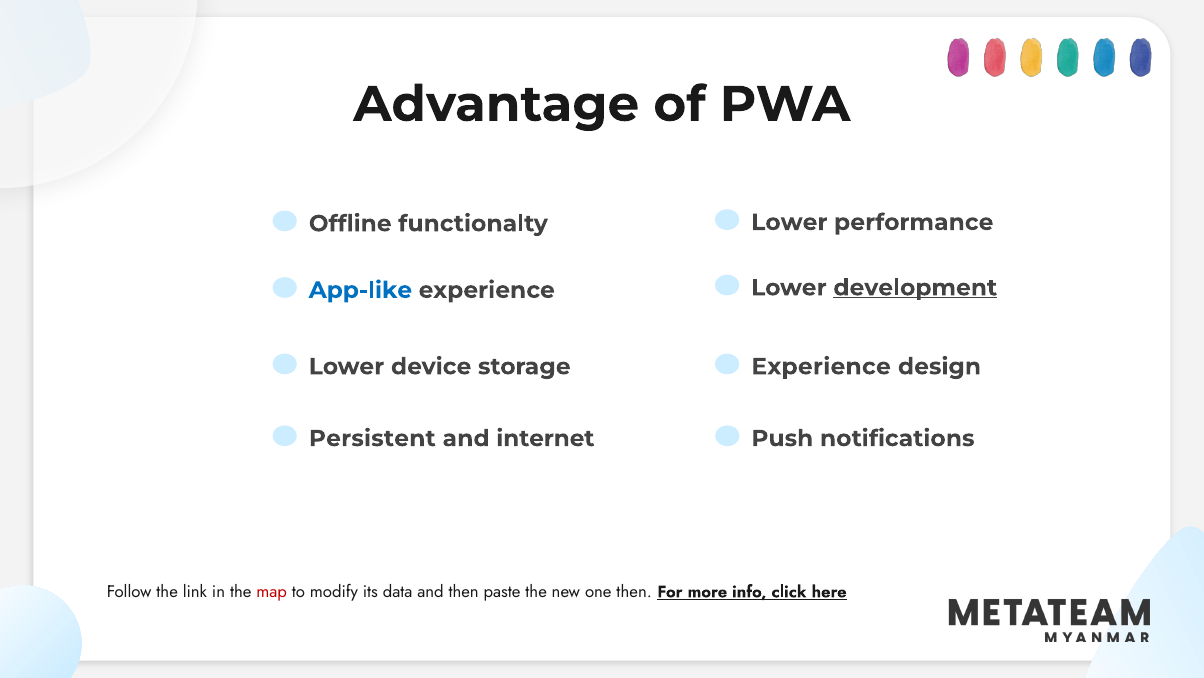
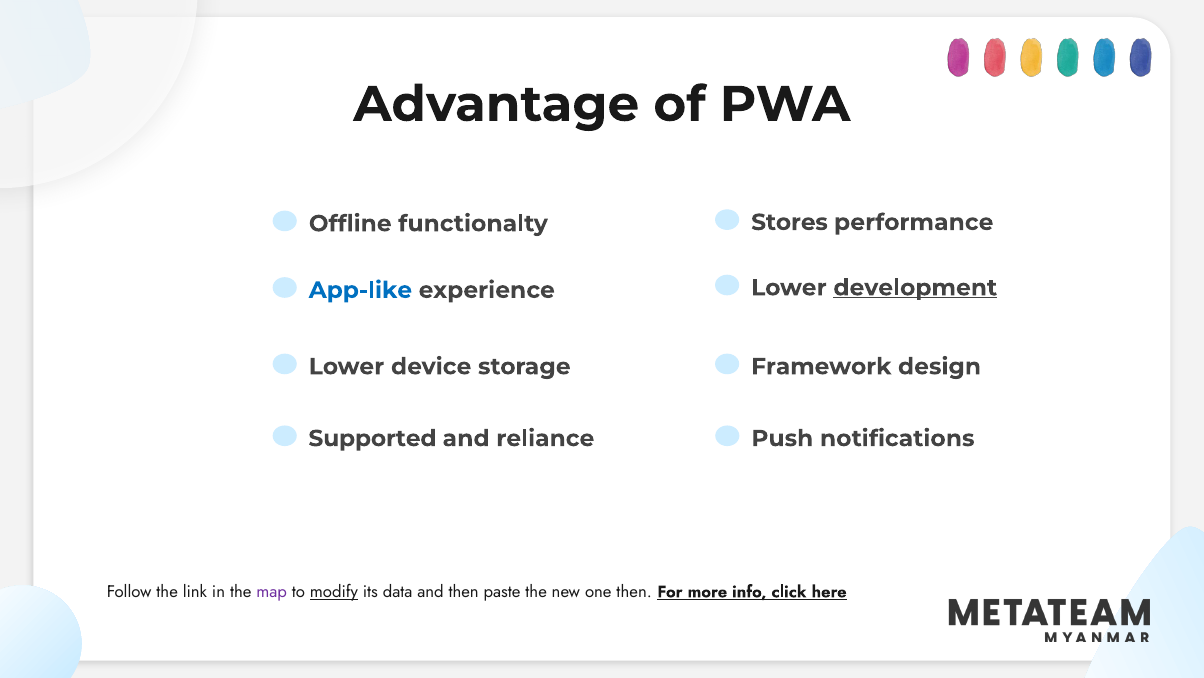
functionalty Lower: Lower -> Stores (789, 222)
storage Experience: Experience -> Framework (821, 366)
Persistent: Persistent -> Supported (372, 438)
internet: internet -> reliance (545, 438)
map colour: red -> purple (272, 591)
modify underline: none -> present (334, 591)
